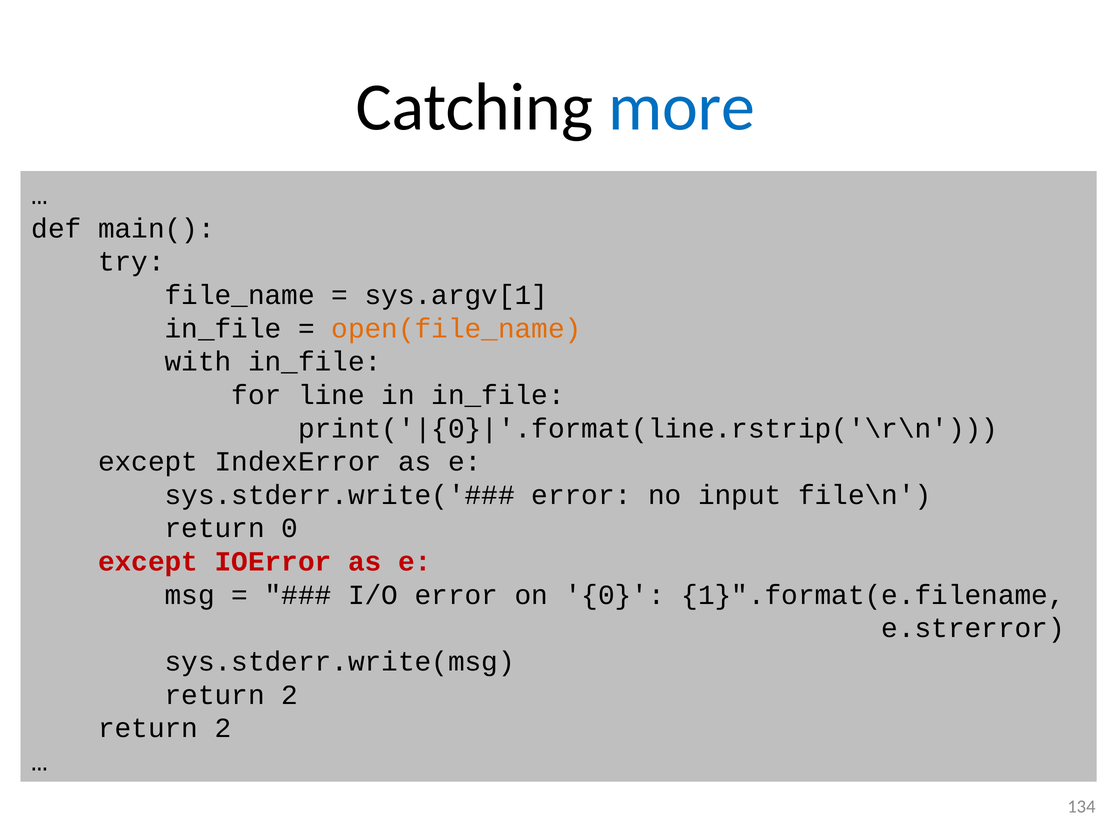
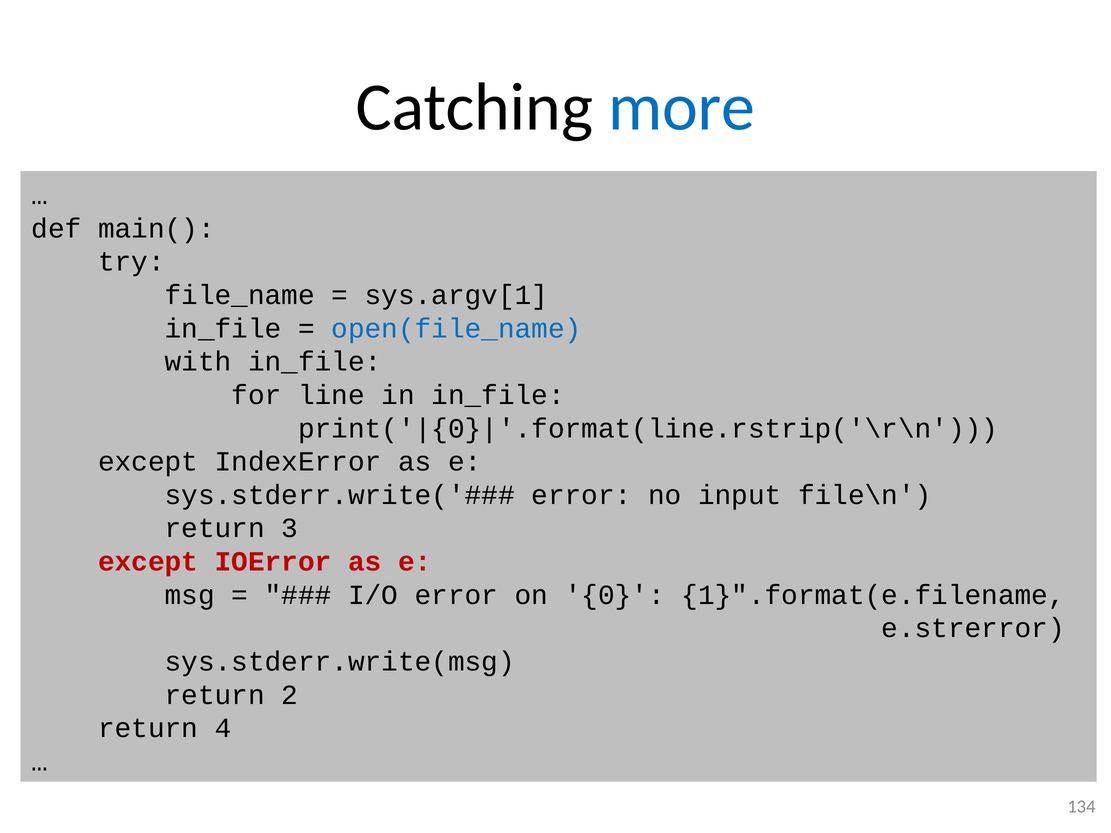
open(file_name colour: orange -> blue (456, 329)
return 0: 0 -> 3 (290, 528)
2: 2 -> 4 (223, 728)
